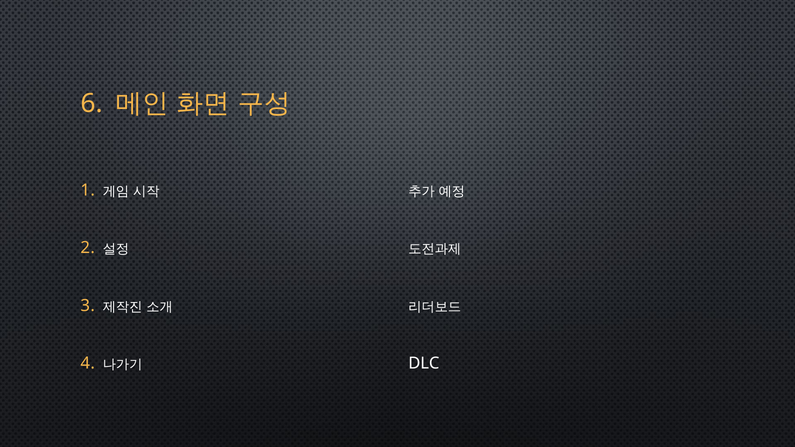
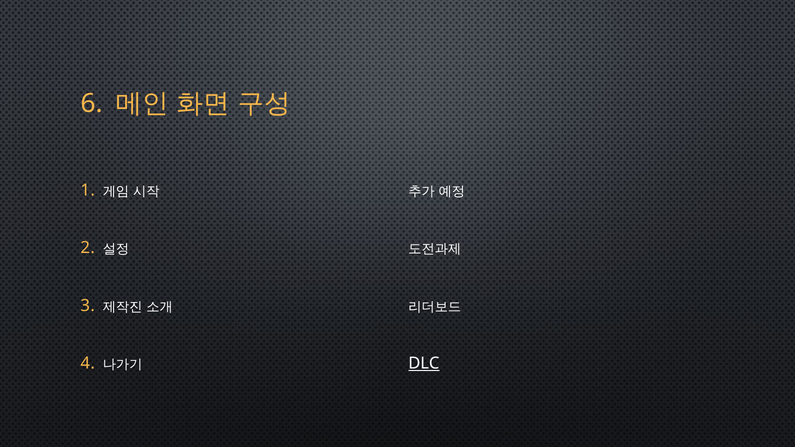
DLC underline: none -> present (424, 363)
